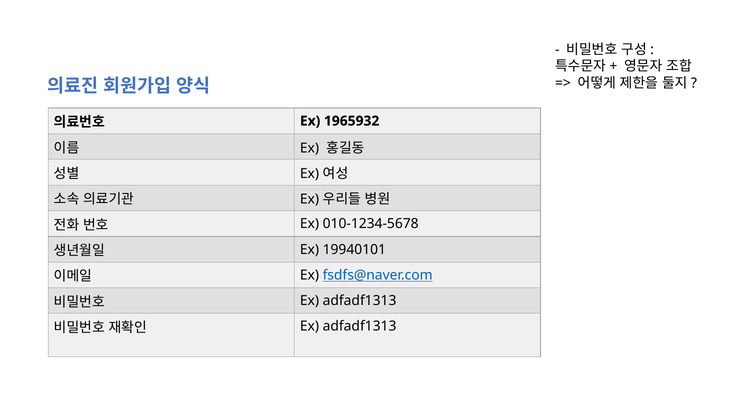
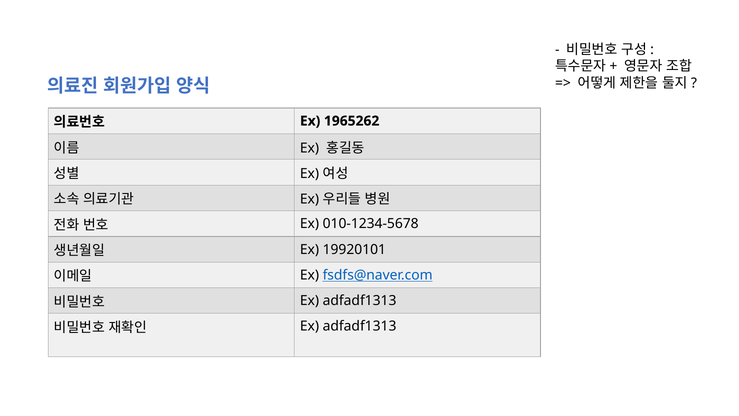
1965932: 1965932 -> 1965262 (352, 121)
19940101: 19940101 -> 19920101 (354, 249)
